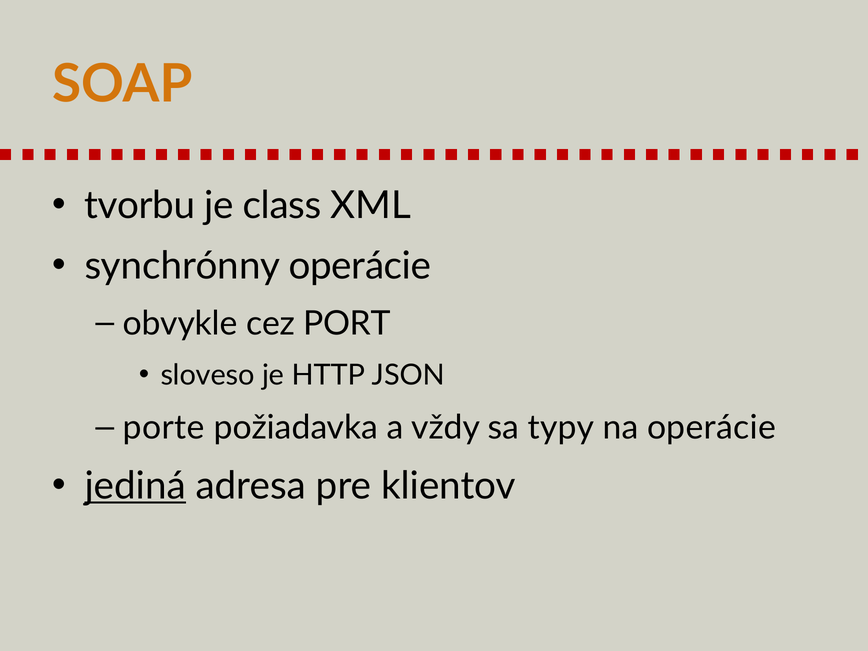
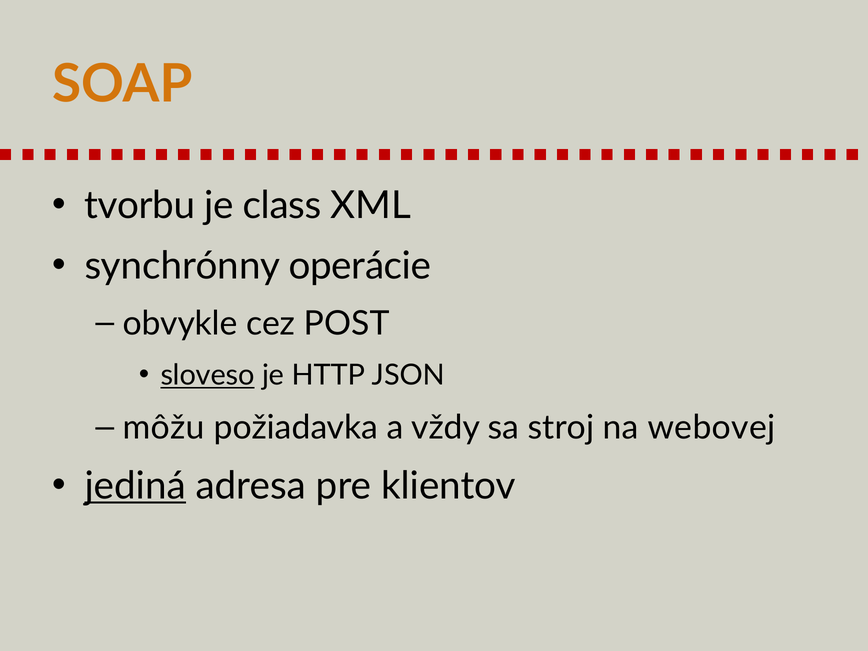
PORT: PORT -> POST (347, 324)
sloveso underline: none -> present (208, 375)
porte: porte -> môžu (164, 428)
typy: typy -> stroj (561, 428)
na operácie: operácie -> webovej (711, 428)
